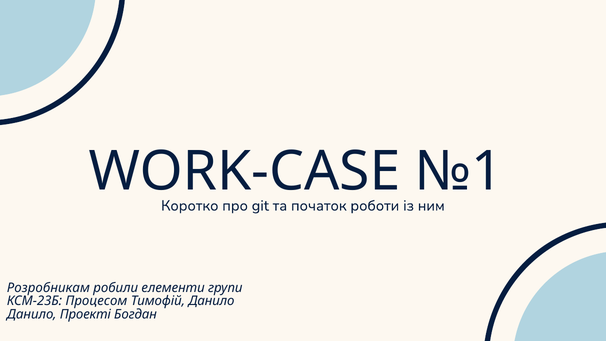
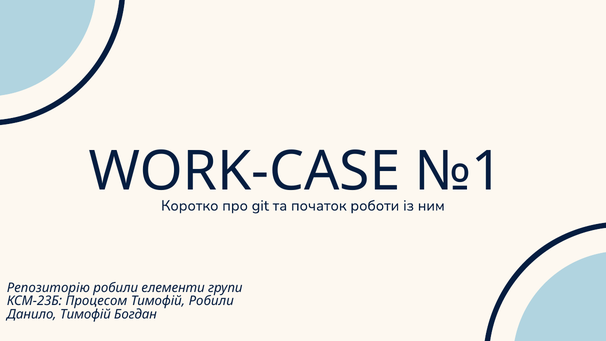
Розробникам: Розробникам -> Репозиторію (48, 288)
Тимофій Данило: Данило -> Робили (211, 301)
Данило Проекті: Проекті -> Тимофій (85, 314)
